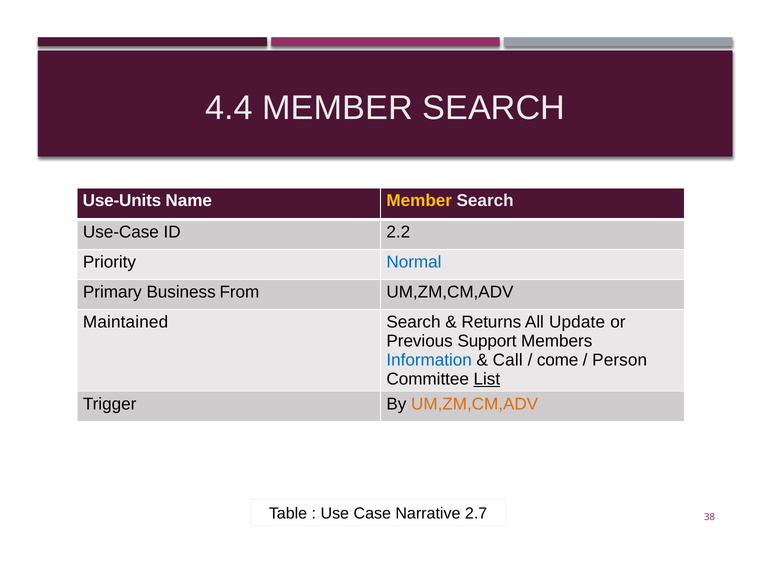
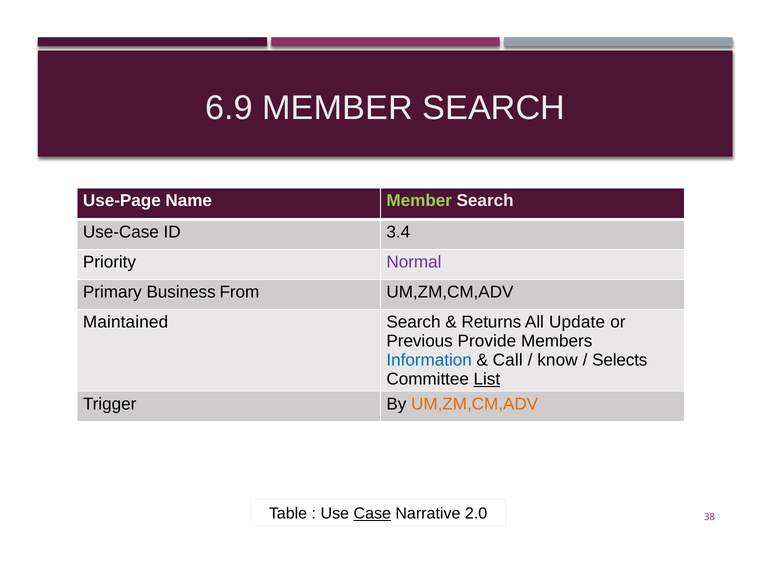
4.4: 4.4 -> 6.9 (229, 108)
Use-Units: Use-Units -> Use-Page (122, 201)
Member colour: yellow -> light green (419, 201)
2.2: 2.2 -> 3.4 (398, 232)
Normal colour: blue -> purple (414, 262)
Support: Support -> Provide (487, 341)
come: come -> know (557, 360)
Person: Person -> Selects (620, 360)
Case underline: none -> present (372, 514)
2.7: 2.7 -> 2.0 (476, 514)
